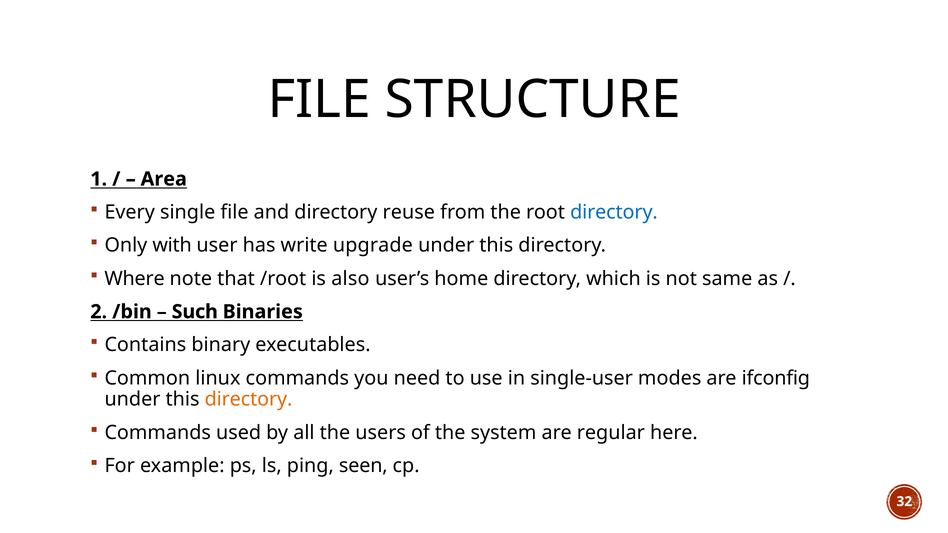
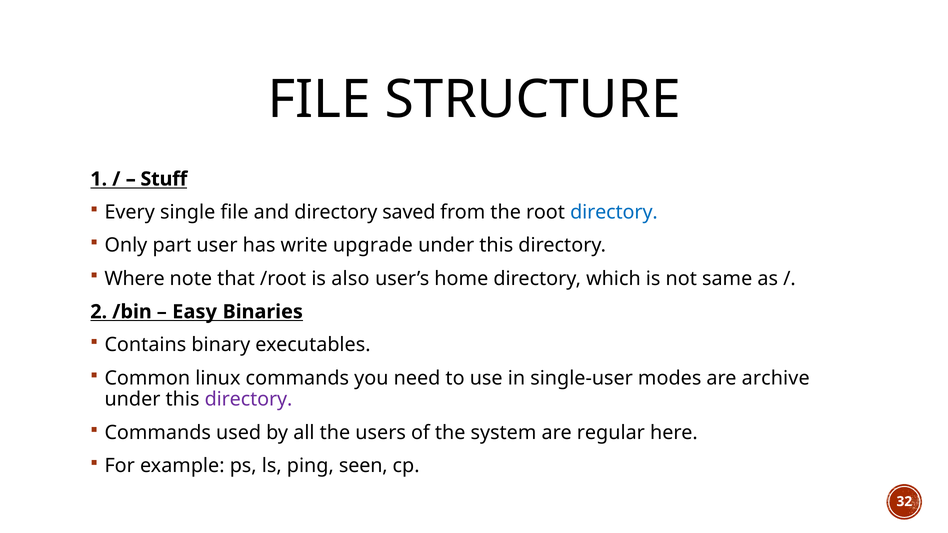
Area: Area -> Stuff (164, 179)
reuse: reuse -> saved (409, 212)
with: with -> part (172, 245)
Such: Such -> Easy (195, 312)
ifconfig: ifconfig -> archive (776, 378)
directory colour: orange -> purple (249, 400)
